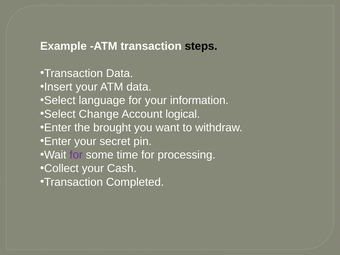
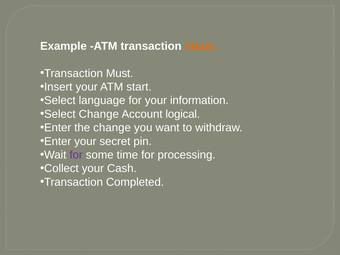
steps colour: black -> orange (201, 46)
Transaction Data: Data -> Must (120, 73)
ATM data: data -> start (139, 87)
the brought: brought -> change (112, 128)
